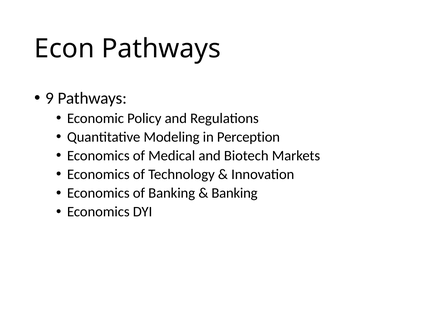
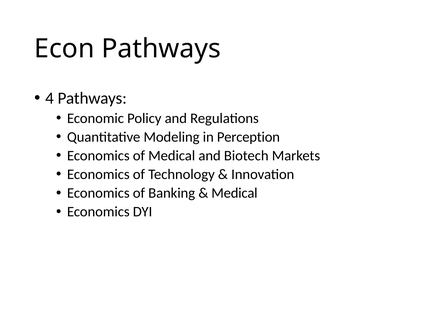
9: 9 -> 4 (50, 98)
Banking: Banking -> Medical (234, 193)
